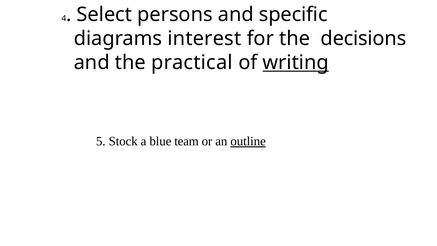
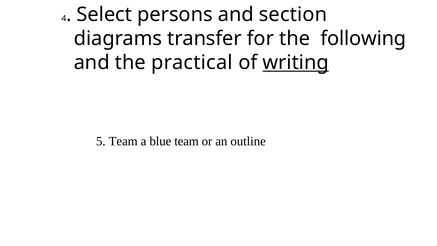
specific: specific -> section (293, 14)
interest: interest -> transfer (204, 38)
decisions: decisions -> following (363, 38)
5 Stock: Stock -> Team (123, 141)
outline underline: present -> none (248, 141)
